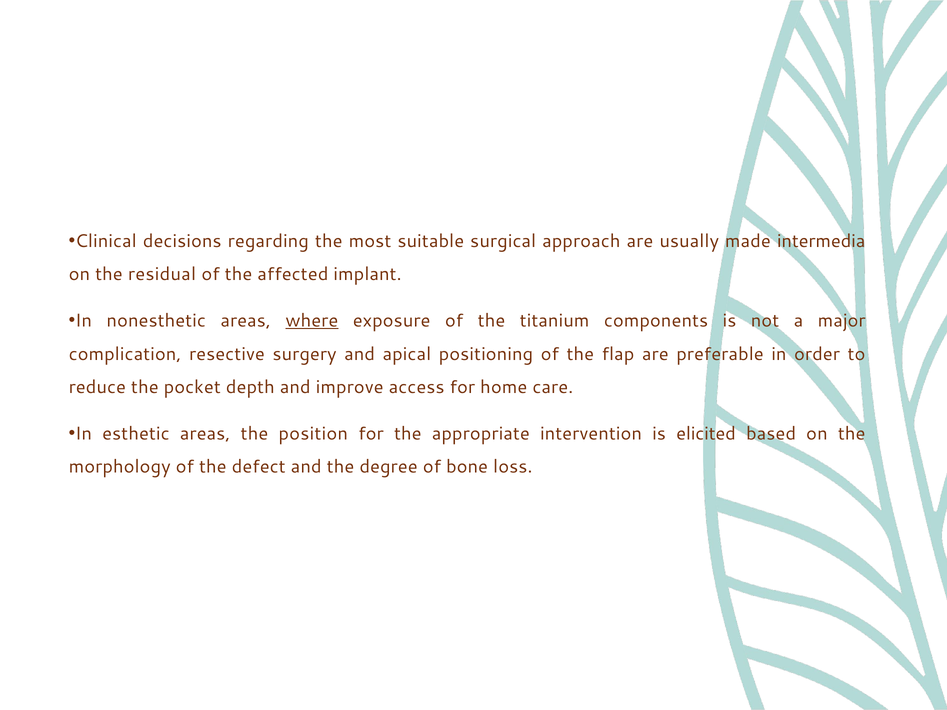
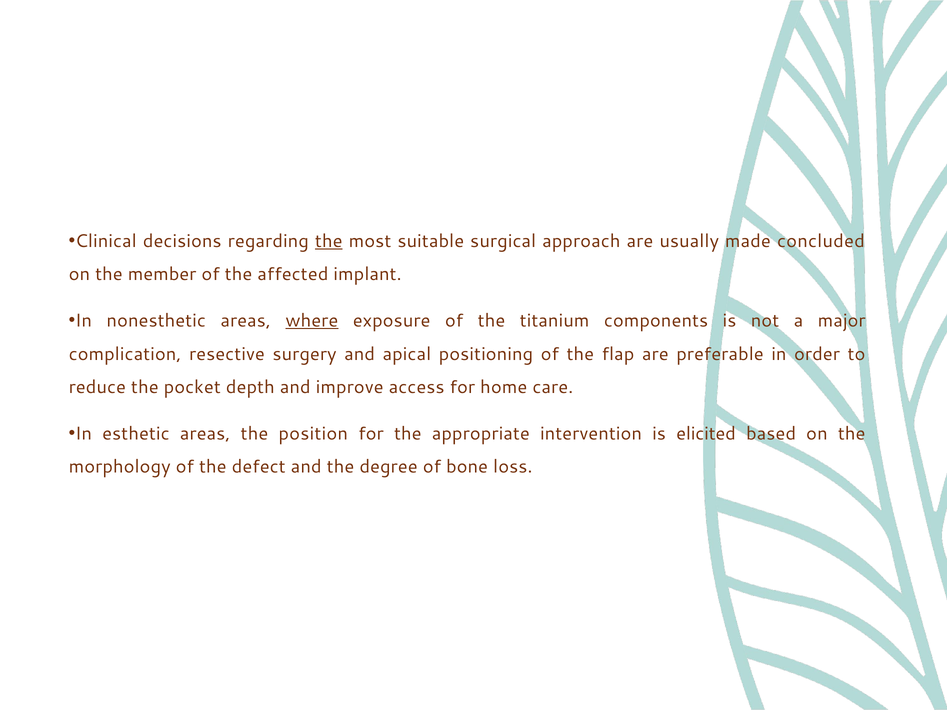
the underline: none -> present (329, 241)
intermedia: intermedia -> concluded (821, 241)
residual: residual -> member (162, 274)
